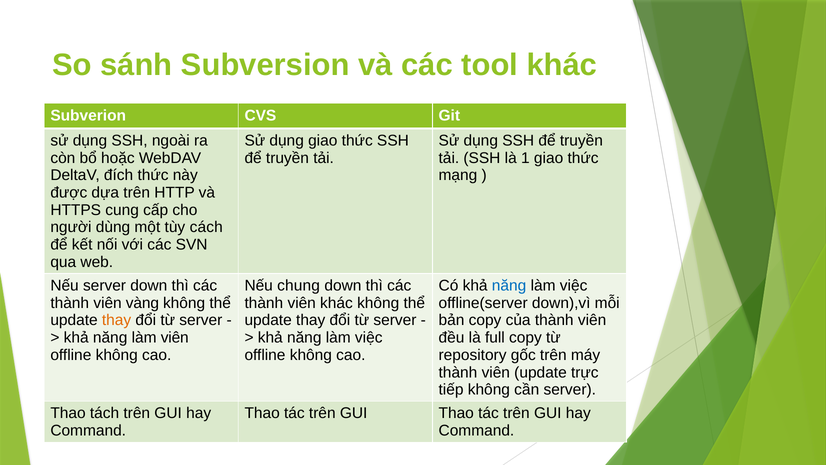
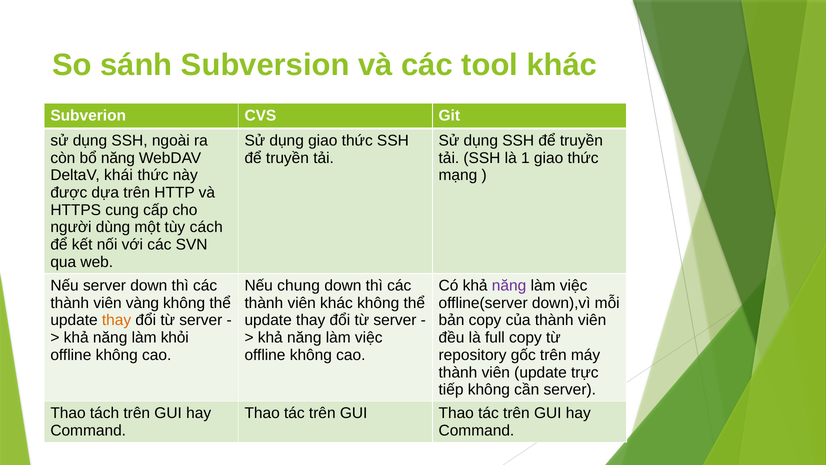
bổ hoặc: hoặc -> năng (118, 158)
đích: đích -> khái (118, 175)
năng colour: blue -> purple (509, 285)
làm viên: viên -> khỏi (175, 337)
